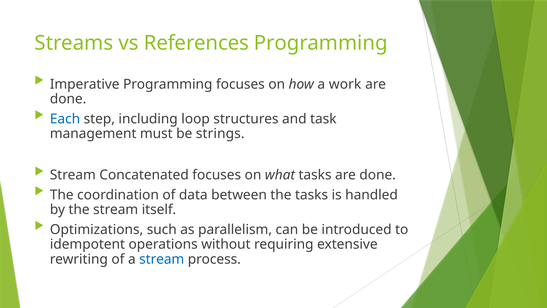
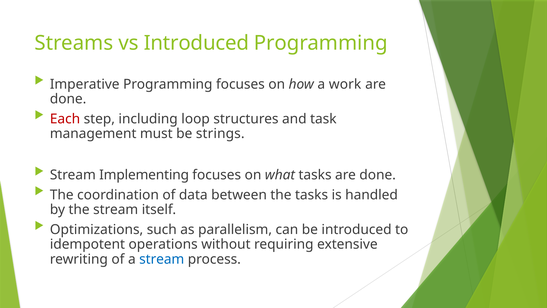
vs References: References -> Introduced (196, 43)
Each colour: blue -> red (65, 119)
Concatenated: Concatenated -> Implementing (144, 175)
